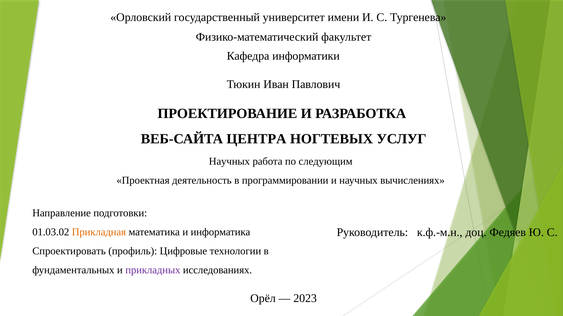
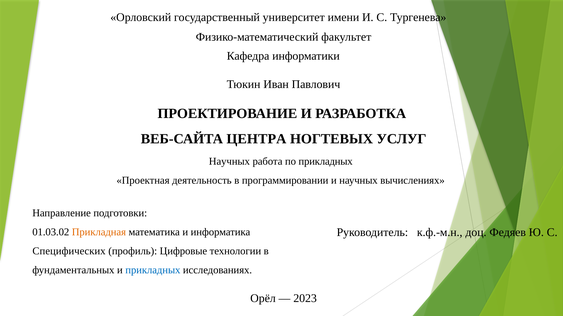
по следующим: следующим -> прикладных (326, 162)
Спроектировать: Спроектировать -> Специфических (69, 252)
прикладных colour: purple -> blue (153, 271)
